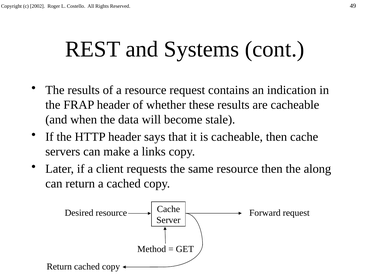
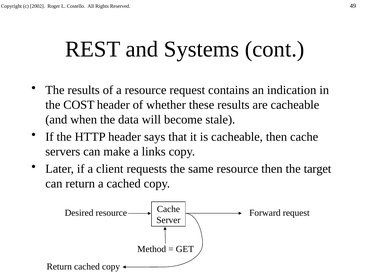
FRAP: FRAP -> COST (79, 105)
along: along -> target (318, 169)
